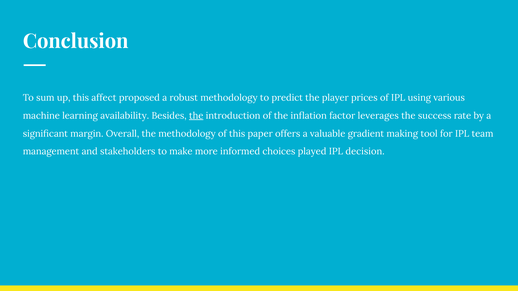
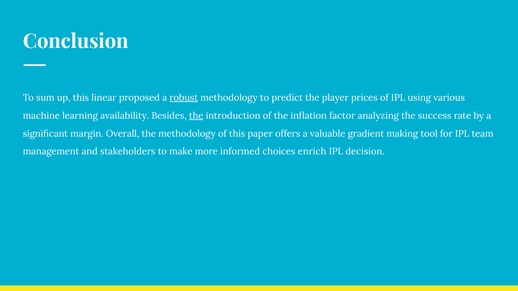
affect: affect -> linear (104, 98)
robust underline: none -> present (184, 98)
leverages: leverages -> analyzing (378, 116)
played: played -> enrich (312, 152)
